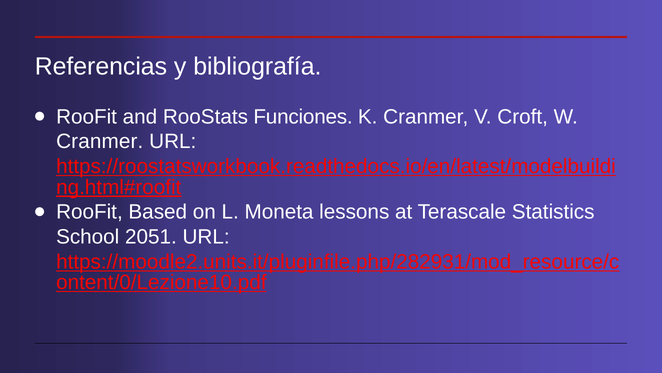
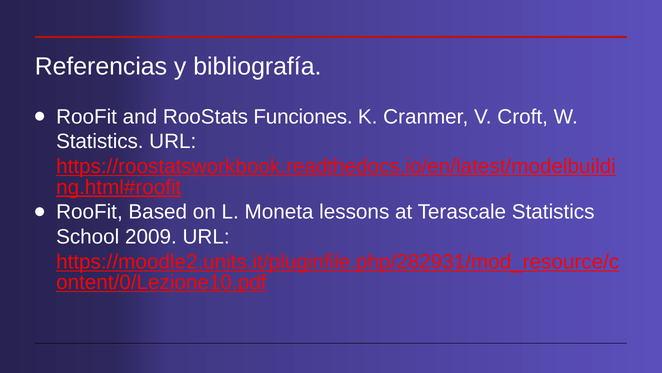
Cranmer: Cranmer -> Statistics (100, 141)
2051: 2051 -> 2009 (151, 237)
